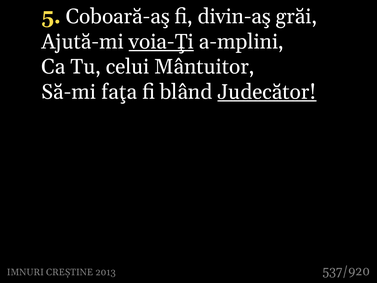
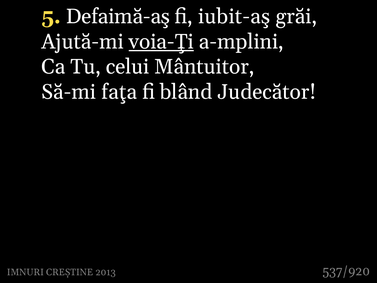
Coboară-aş: Coboară-aş -> Defaimă-aş (118, 16)
divin-aş: divin-aş -> iubit-aş (234, 16)
Judecător underline: present -> none (267, 92)
